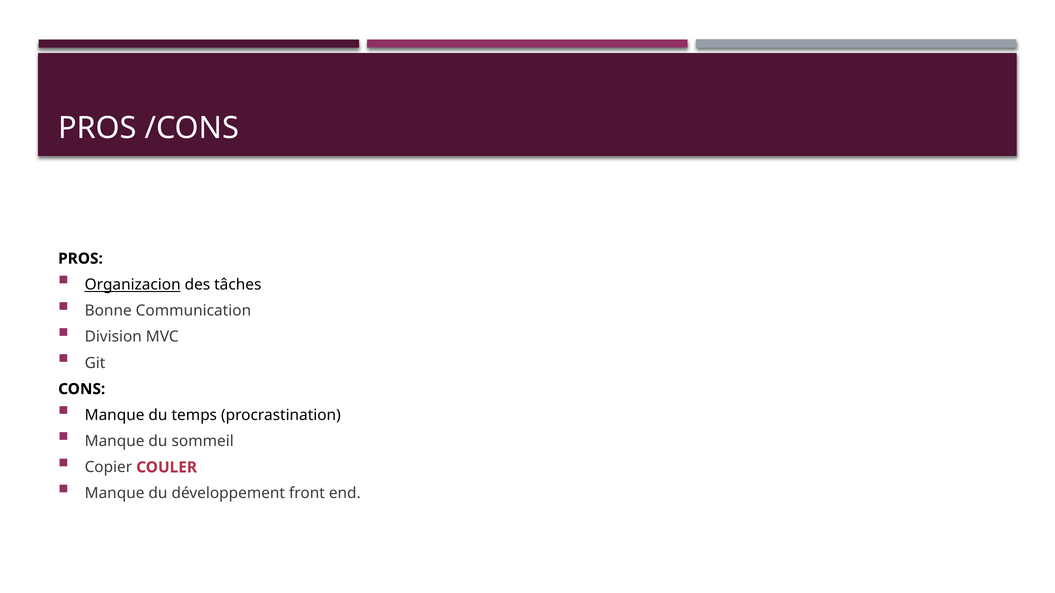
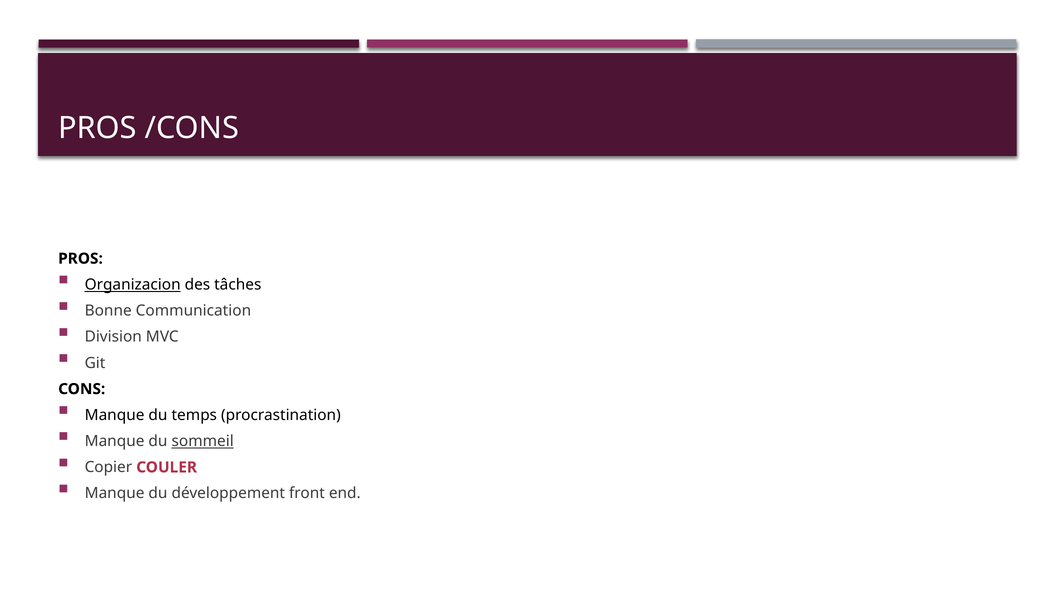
sommeil underline: none -> present (203, 442)
